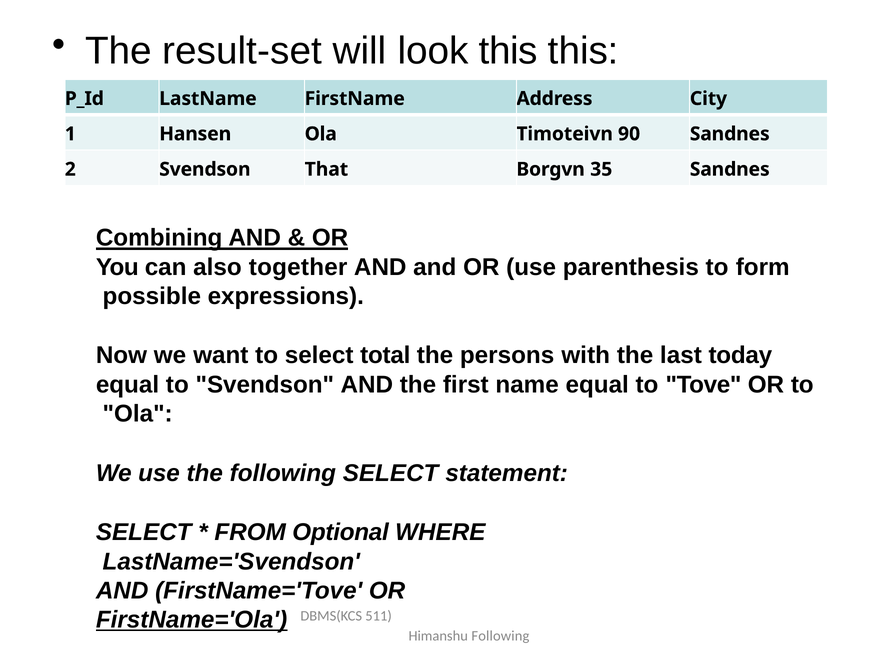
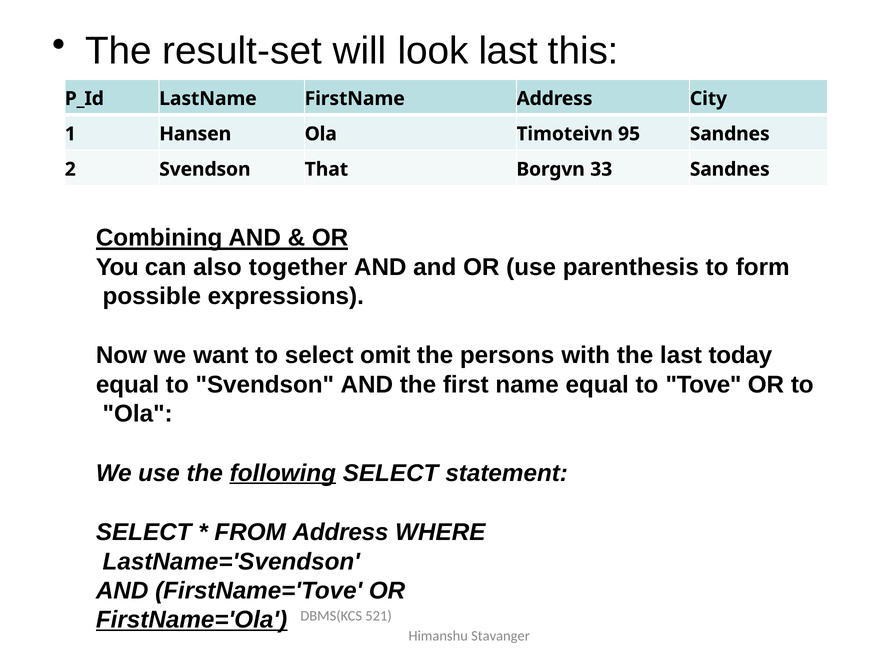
look this: this -> last (508, 51)
90: 90 -> 95 (629, 134)
35: 35 -> 33 (601, 169)
total: total -> omit (385, 355)
following underline: none -> present (283, 473)
FROM Optional: Optional -> Address (341, 532)
511: 511 -> 521 (379, 616)
Himanshu Following: Following -> Stavanger (501, 636)
